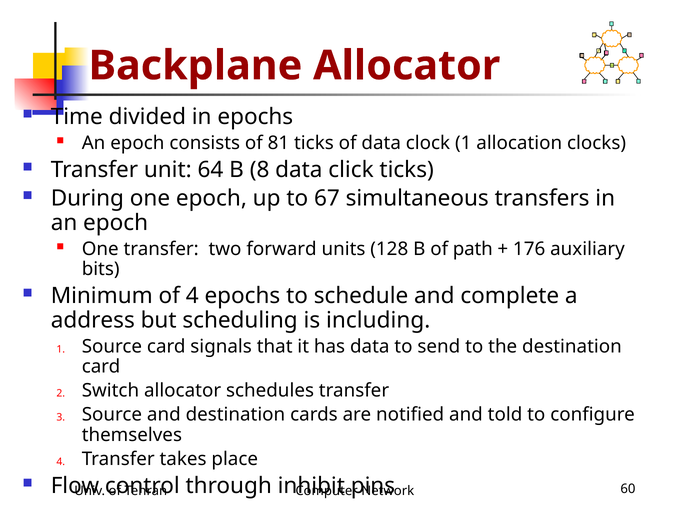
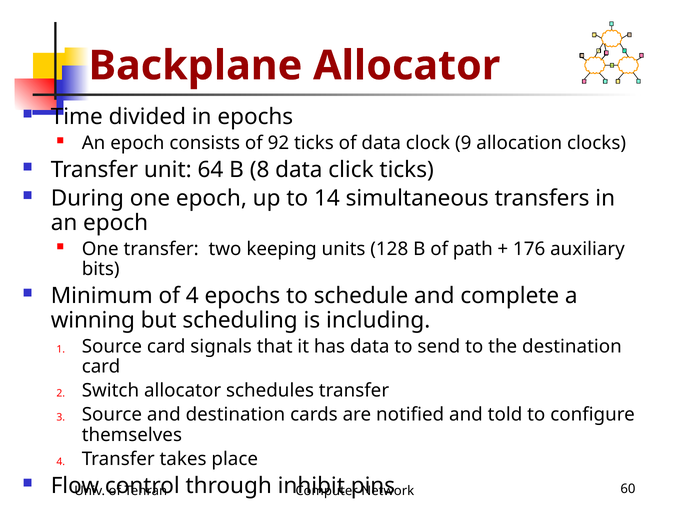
81: 81 -> 92 (278, 143)
clock 1: 1 -> 9 (463, 143)
67: 67 -> 14 (327, 199)
forward: forward -> keeping (282, 249)
address: address -> winning (93, 320)
